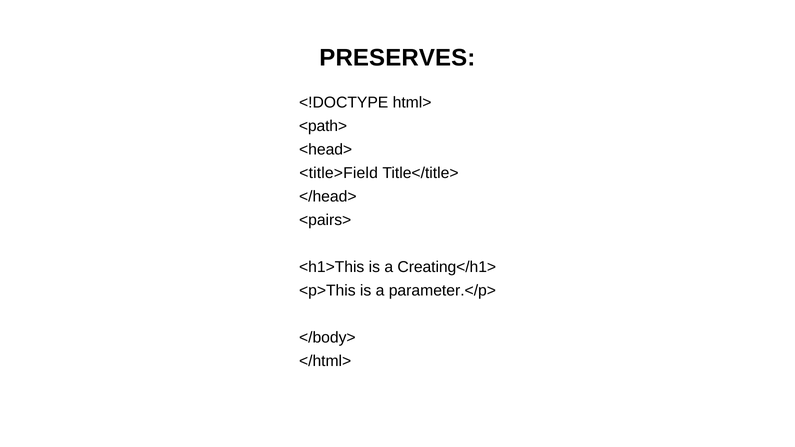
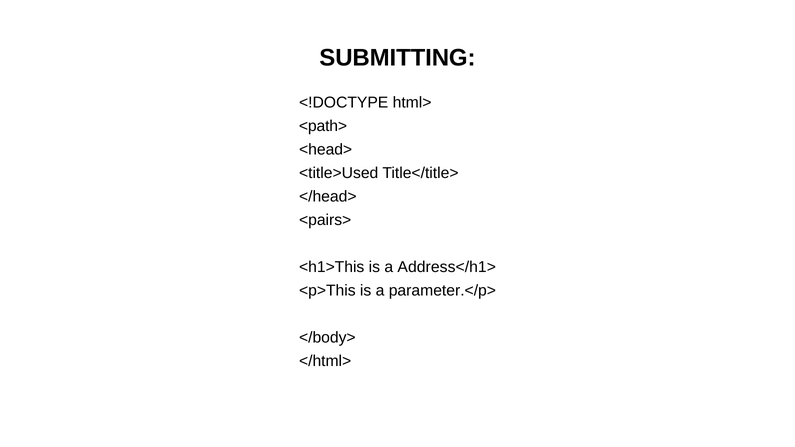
PRESERVES: PRESERVES -> SUBMITTING (397, 58)
<title>Field: <title>Field -> <title>Used (339, 173)
Creating</h1>: Creating</h1> -> Address</h1> (447, 267)
